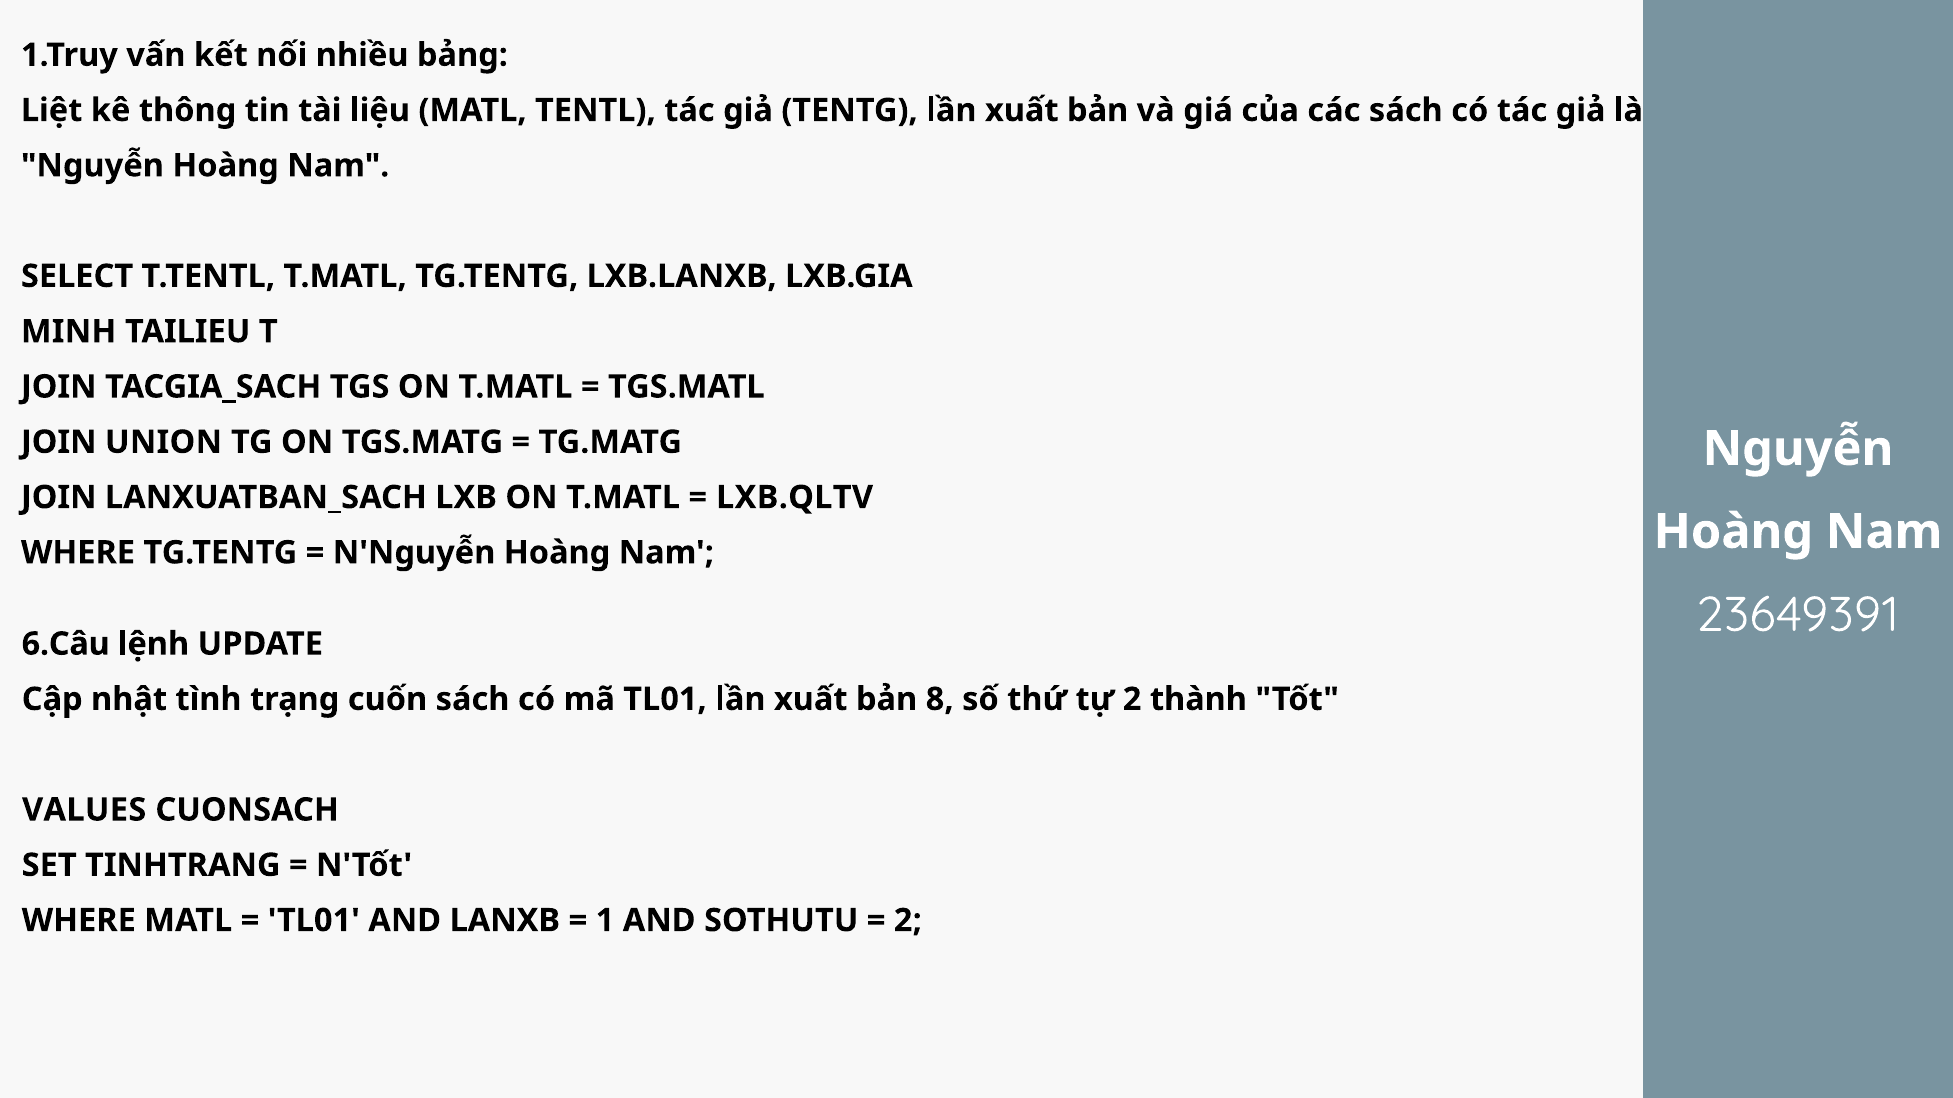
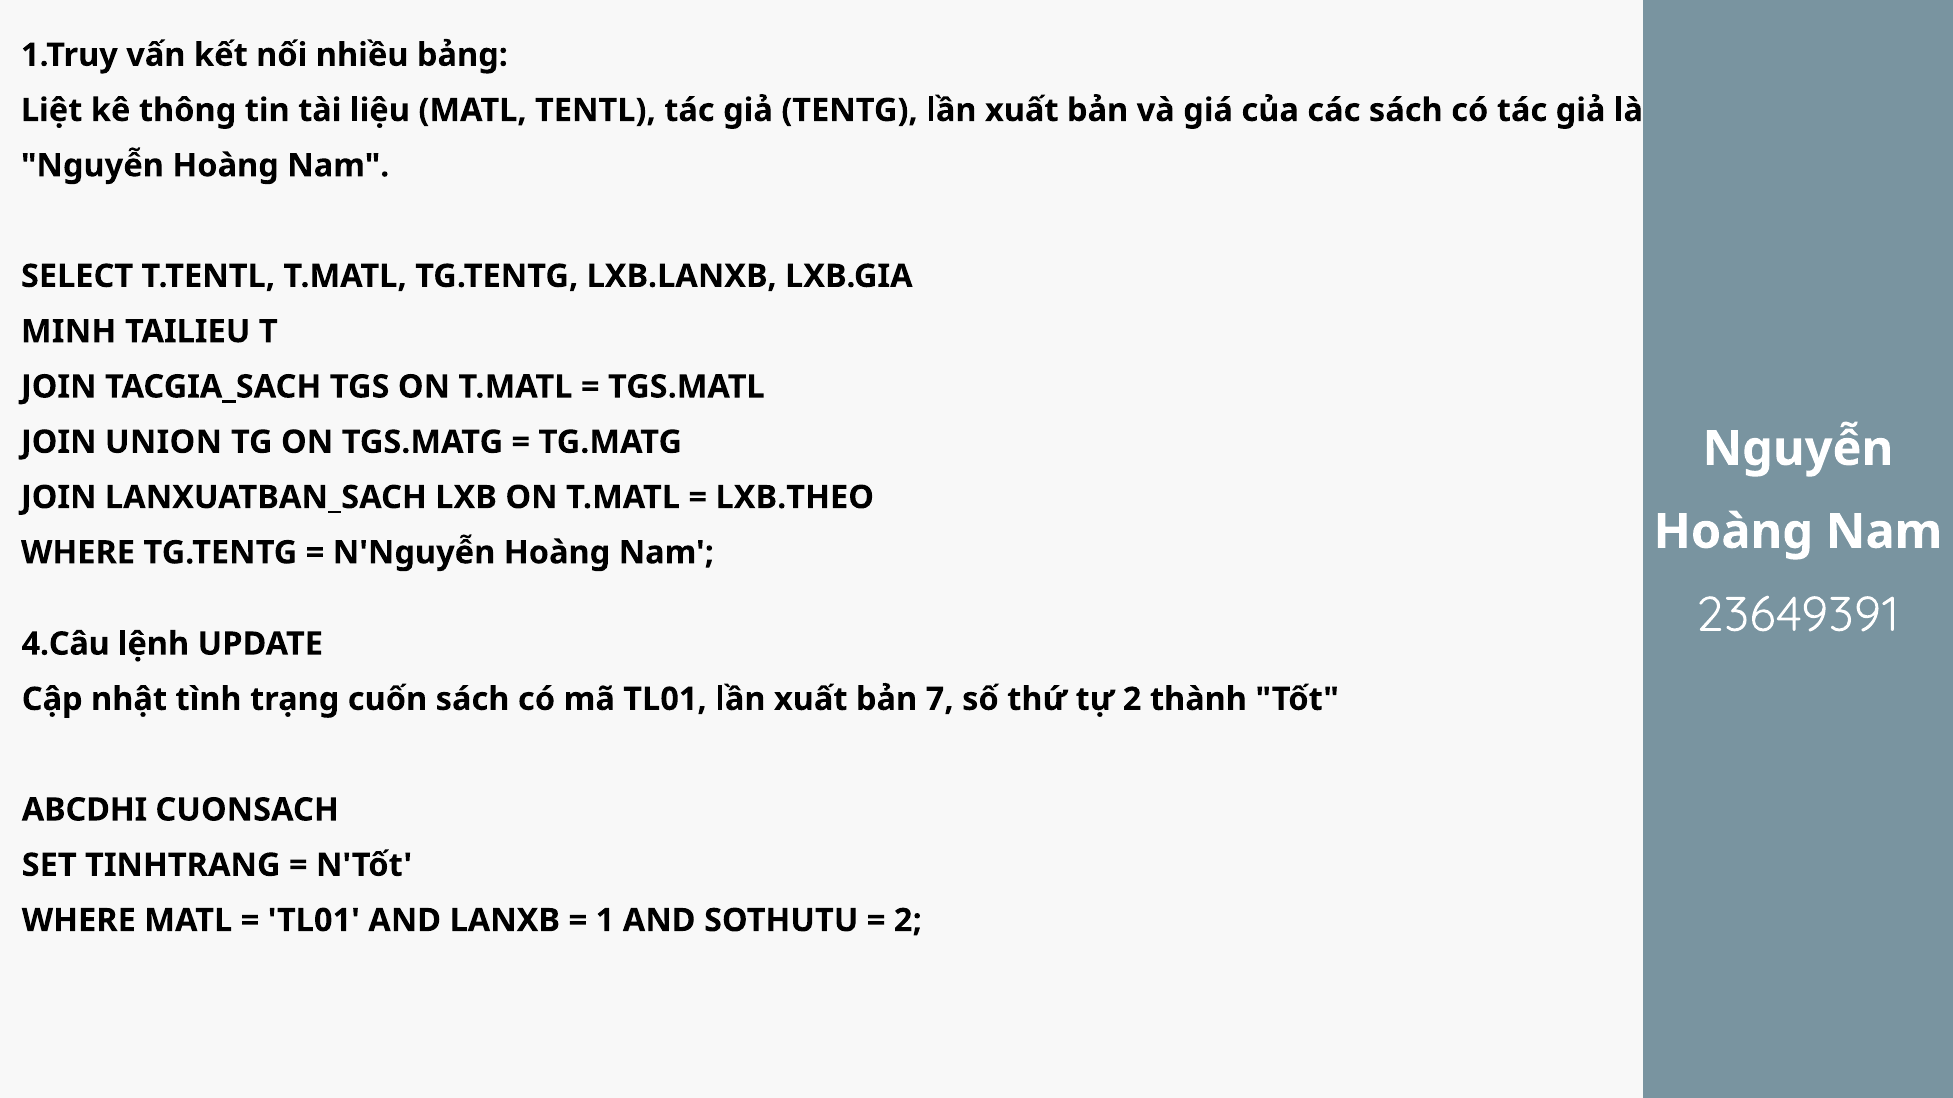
LXB.QLTV: LXB.QLTV -> LXB.THEO (795, 498)
6.Câu: 6.Câu -> 4.Câu (66, 644)
8: 8 -> 7 (940, 700)
VALUES: VALUES -> ABCDHI (84, 810)
